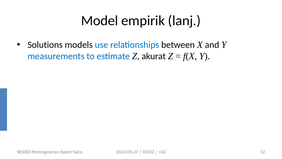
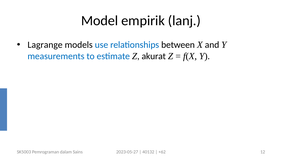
Solutions: Solutions -> Lagrange (45, 45)
